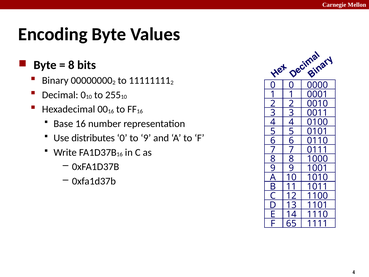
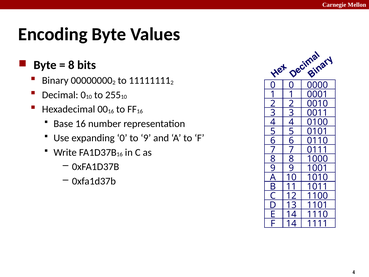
distributes: distributes -> expanding (93, 138)
F 65: 65 -> 14 (291, 223)
